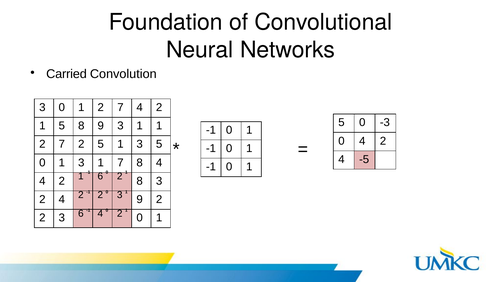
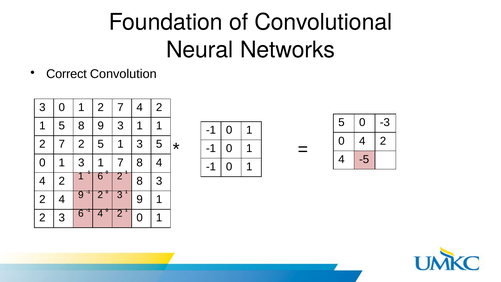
Carried: Carried -> Correct (66, 74)
2 4 2: 2 -> 9 (81, 195)
9 2: 2 -> 1 (159, 199)
